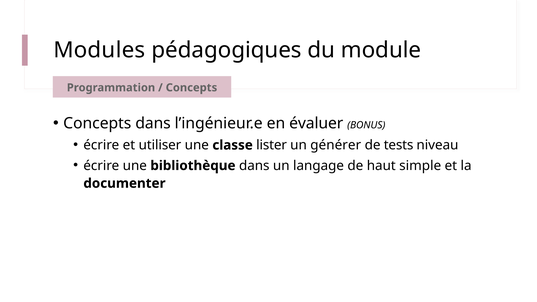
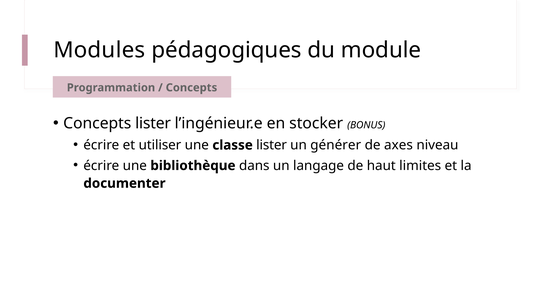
Concepts dans: dans -> lister (153, 123)
évaluer: évaluer -> stocker (316, 123)
tests: tests -> axes (398, 145)
simple: simple -> limites (420, 166)
